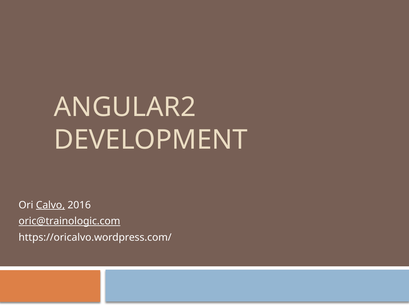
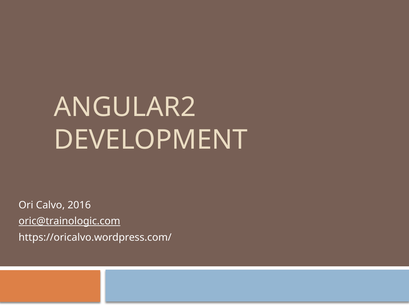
Calvo underline: present -> none (50, 205)
